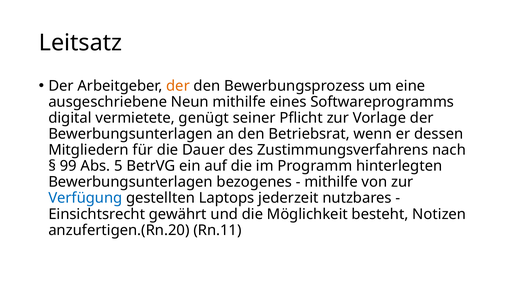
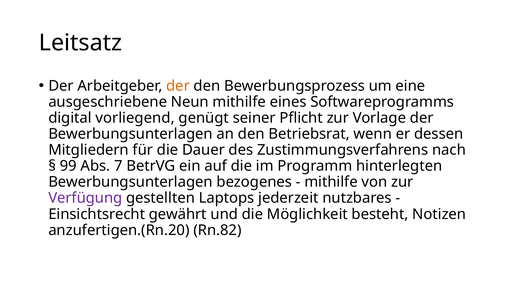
vermietete: vermietete -> vorliegend (135, 118)
5: 5 -> 7 (118, 166)
Verfügung colour: blue -> purple (85, 198)
Rn.11: Rn.11 -> Rn.82 (217, 230)
